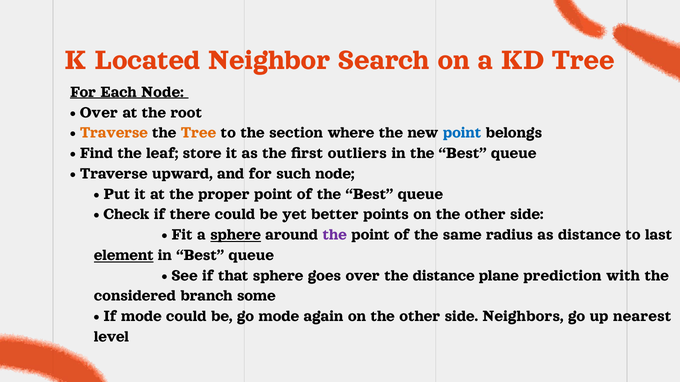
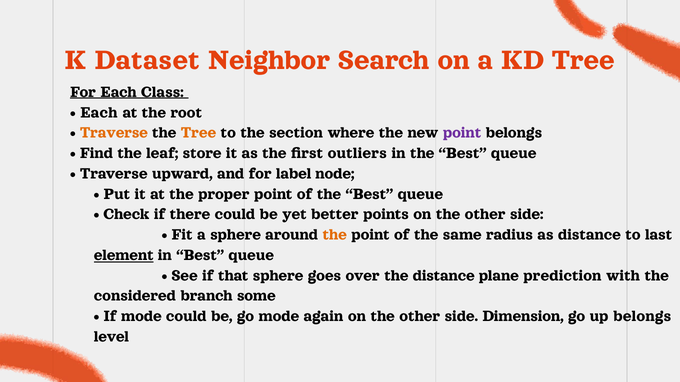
Located: Located -> Dataset (147, 59)
Each Node: Node -> Class (162, 92)
Over: Over -> Each (99, 112)
point colour: blue -> purple (462, 133)
such: such -> label (294, 173)
sphere underline: present -> none (236, 235)
the colour: purple -> orange (335, 235)
Neighbors: Neighbors -> Dimension (523, 316)
up nearest: nearest -> belongs (642, 316)
